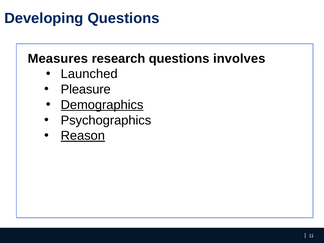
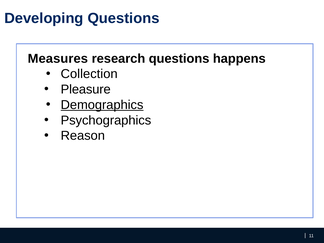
involves: involves -> happens (239, 59)
Launched: Launched -> Collection (89, 74)
Reason underline: present -> none (83, 136)
